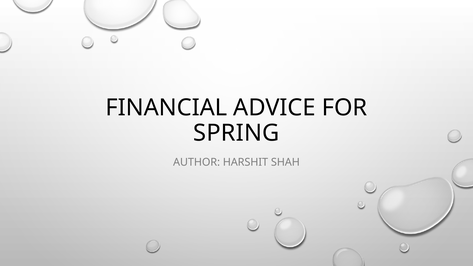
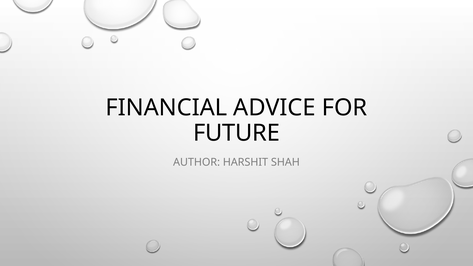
SPRING: SPRING -> FUTURE (237, 133)
